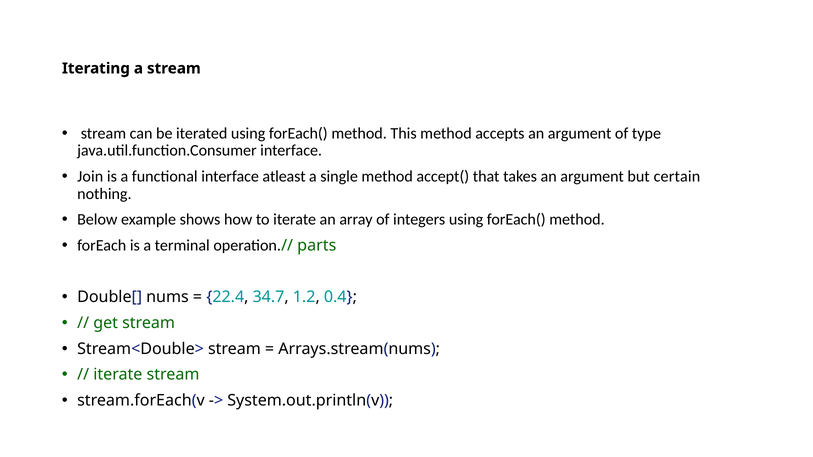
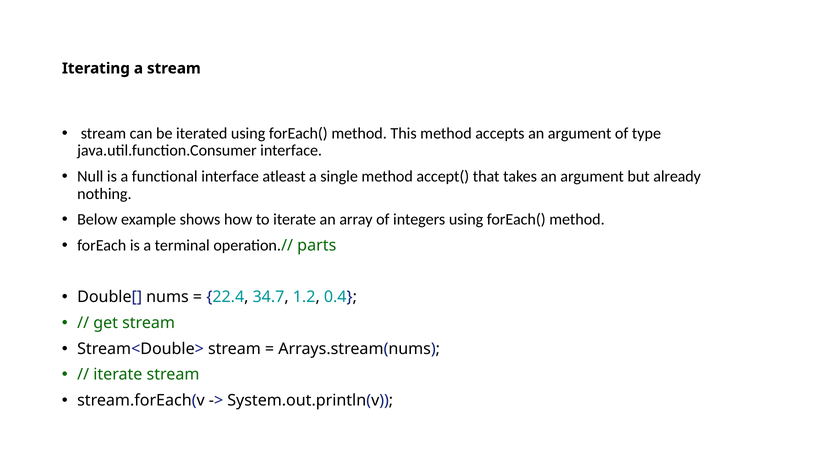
Join: Join -> Null (90, 177)
certain: certain -> already (677, 177)
